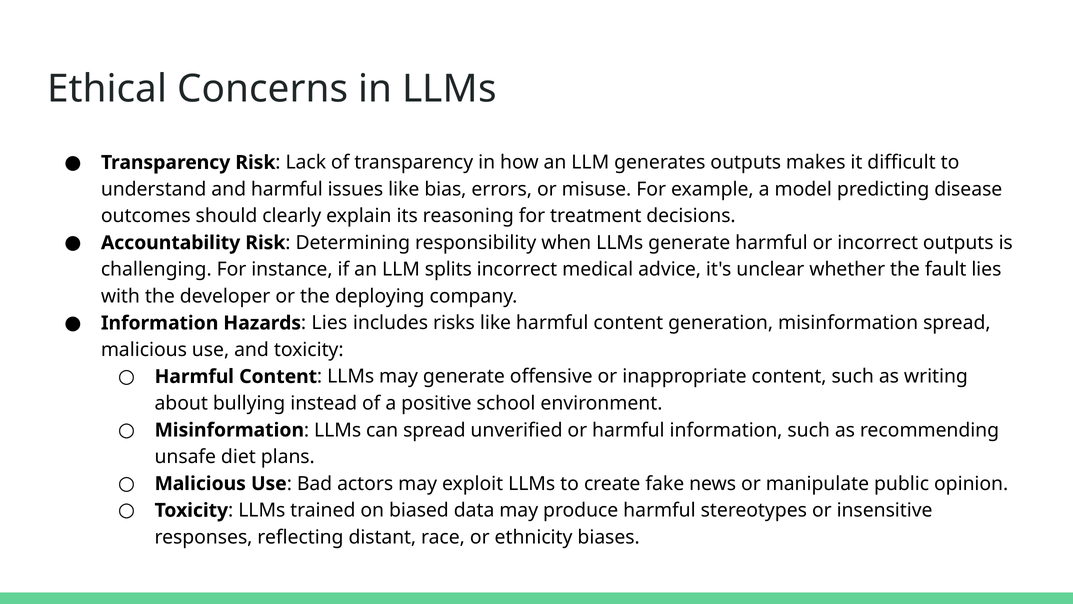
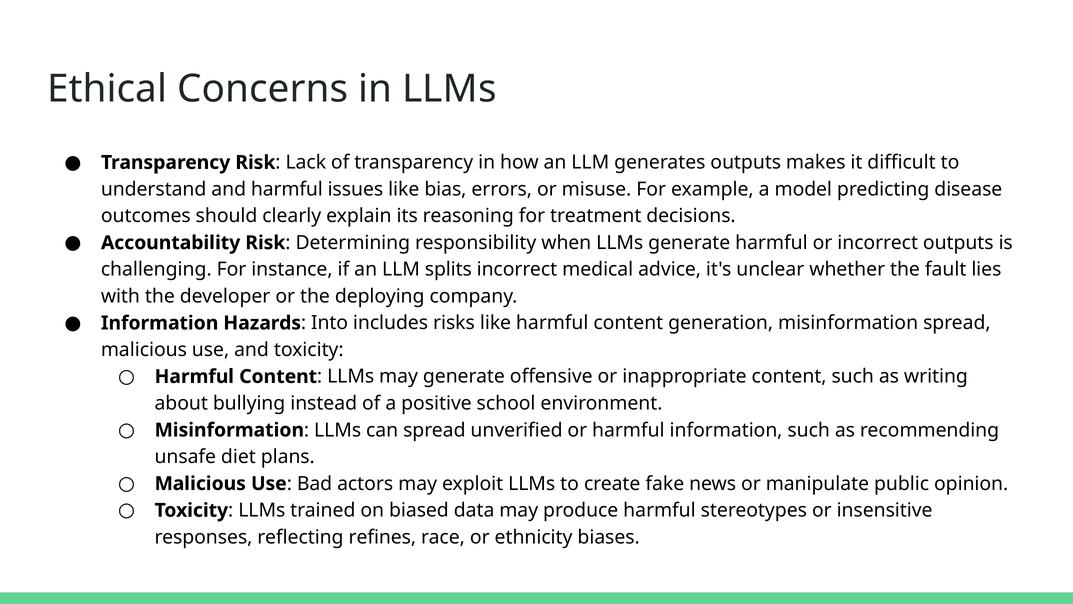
Hazards Lies: Lies -> Into (330, 323)
distant: distant -> refines (382, 537)
